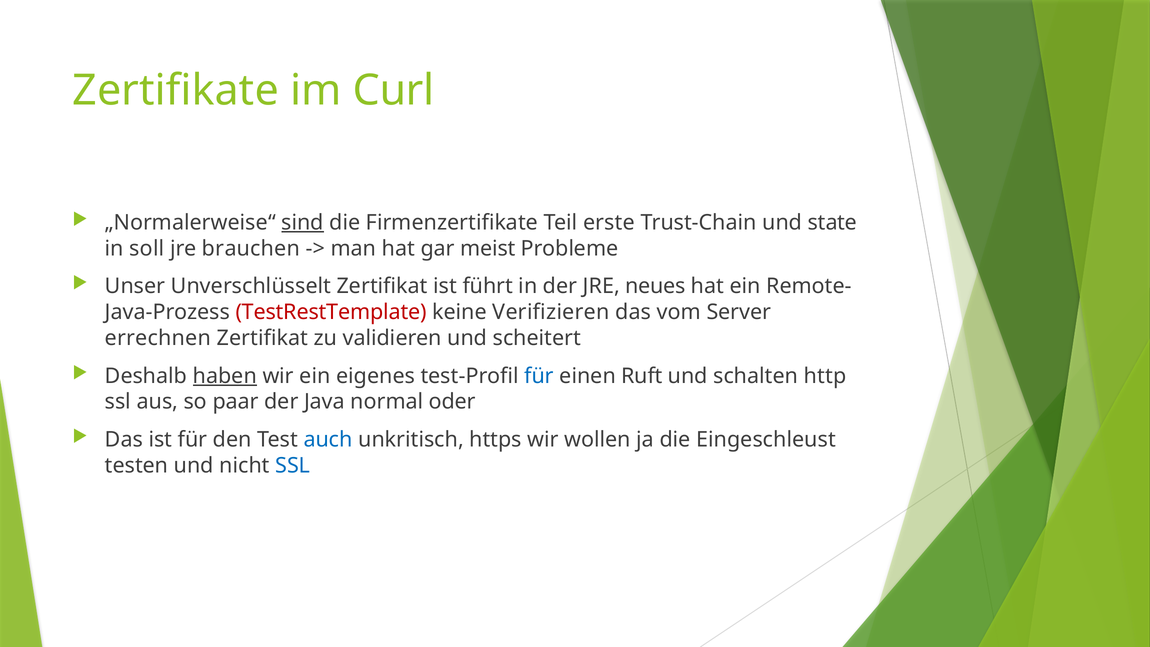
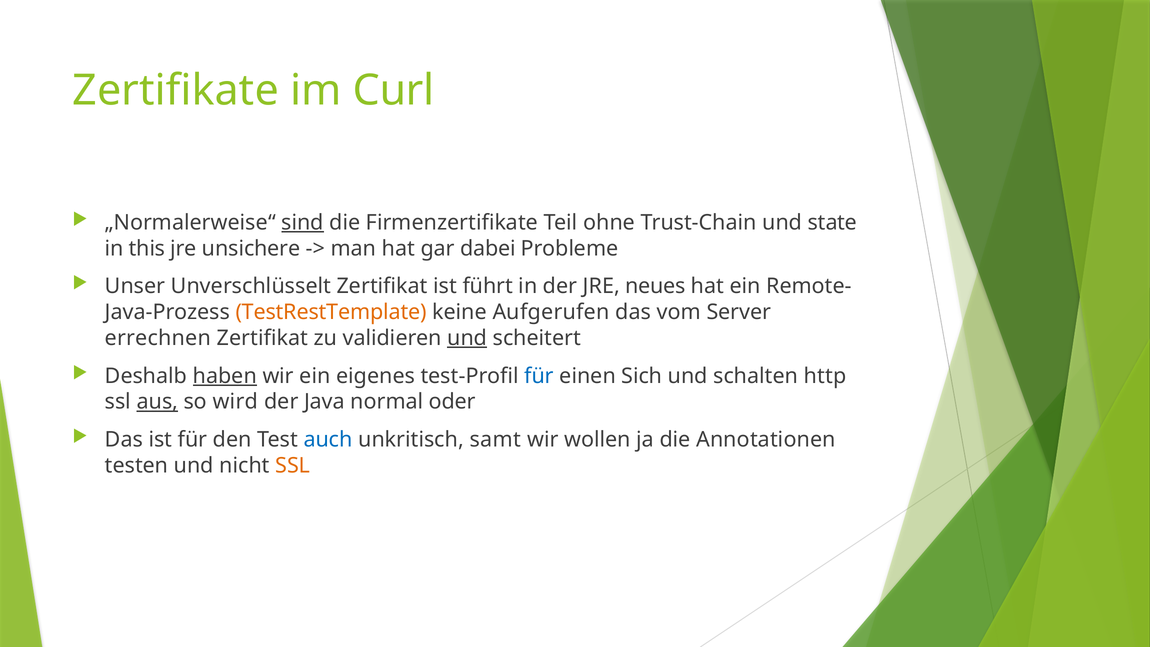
erste: erste -> ohne (609, 223)
soll: soll -> this (147, 248)
brauchen: brauchen -> unsichere (251, 248)
meist: meist -> dabei (488, 248)
TestRestTemplate colour: red -> orange (331, 312)
Verifizieren: Verifizieren -> Aufgerufen (551, 312)
und underline: none -> present (467, 338)
Ruft: Ruft -> Sich (642, 376)
aus underline: none -> present (157, 402)
paar: paar -> wird (235, 402)
https: https -> samt (495, 440)
Eingeschleust: Eingeschleust -> Annotationen (766, 440)
SSL colour: blue -> orange (293, 466)
